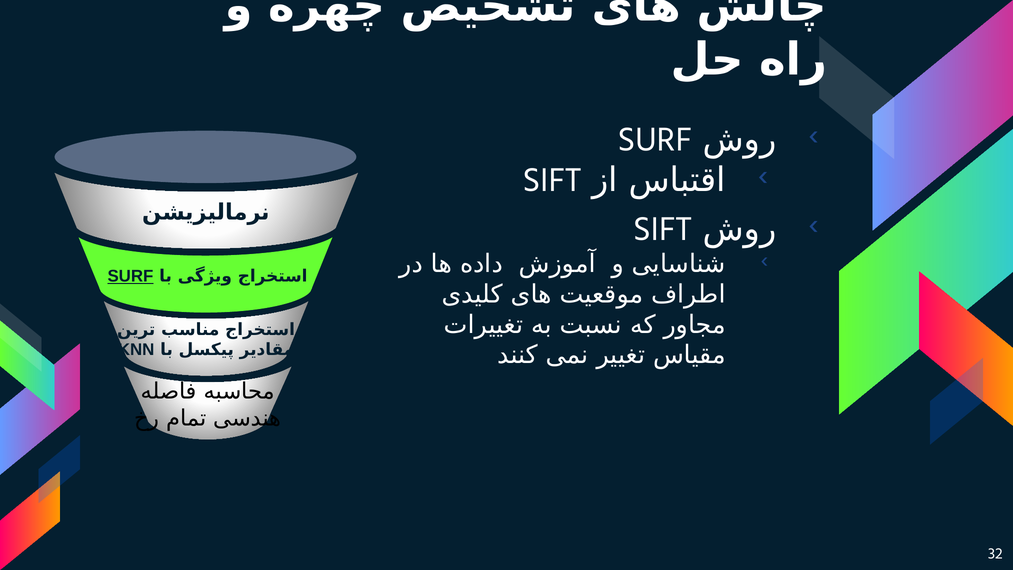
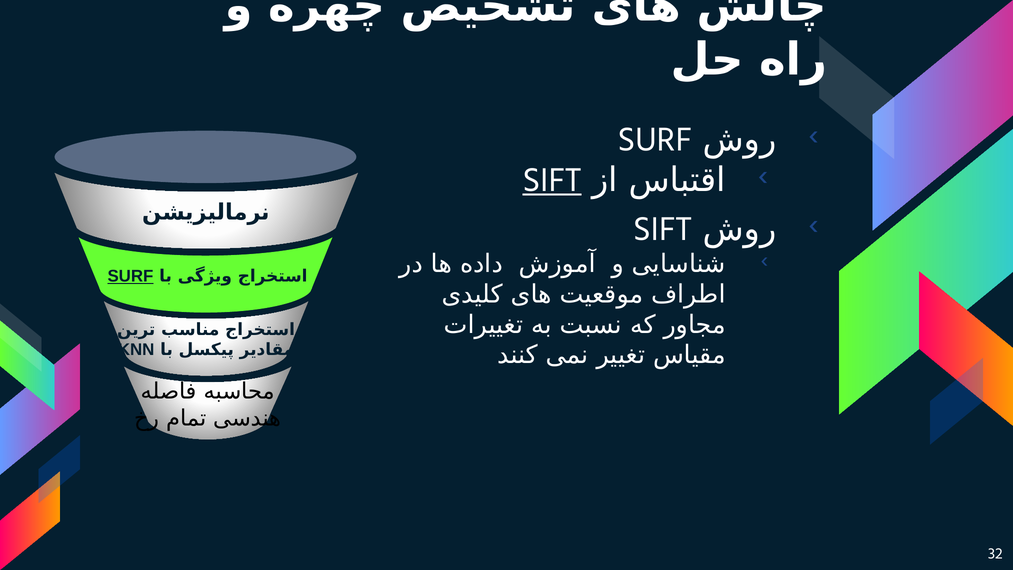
SIFT underline: none -> present (552, 180)
